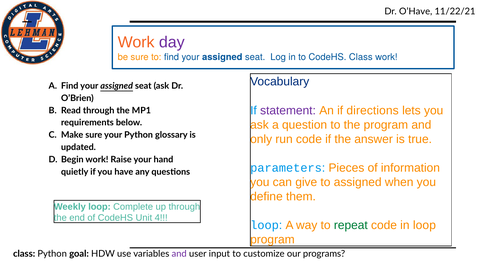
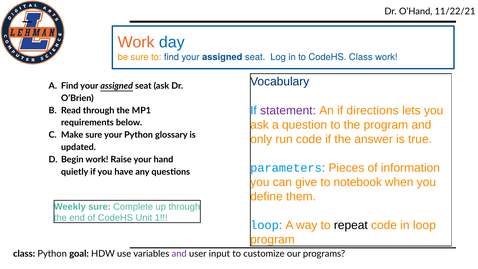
O’Have: O’Have -> O’Hand (416, 11)
day colour: purple -> blue (172, 42)
to assigned: assigned -> notebook (358, 182)
Weekly loop: loop -> sure (100, 207)
4: 4 -> 1 (161, 218)
repeat colour: green -> black (351, 225)
